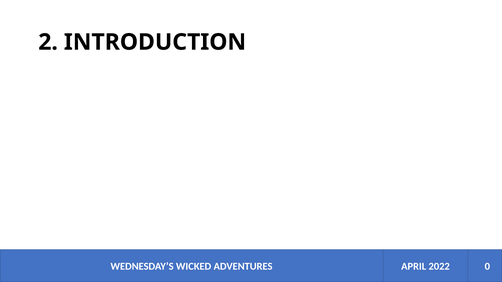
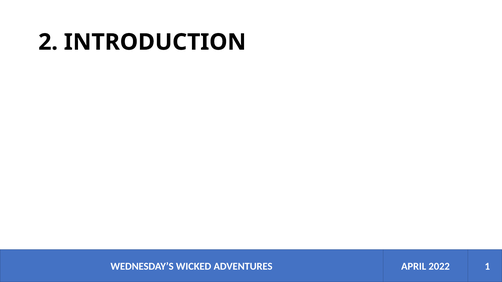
0: 0 -> 1 (487, 267)
